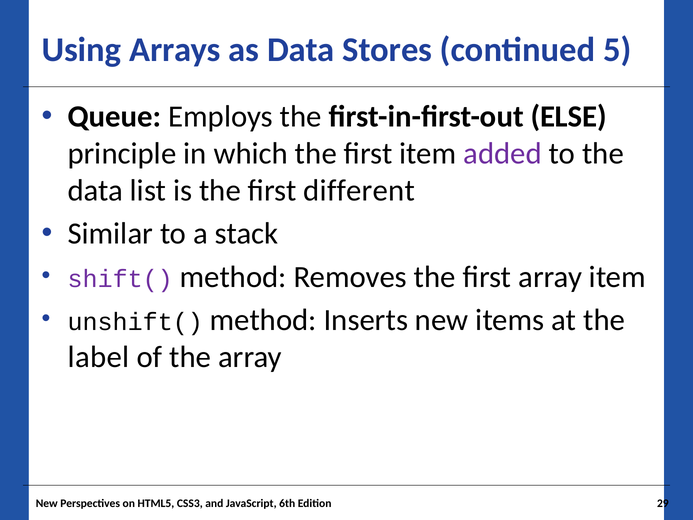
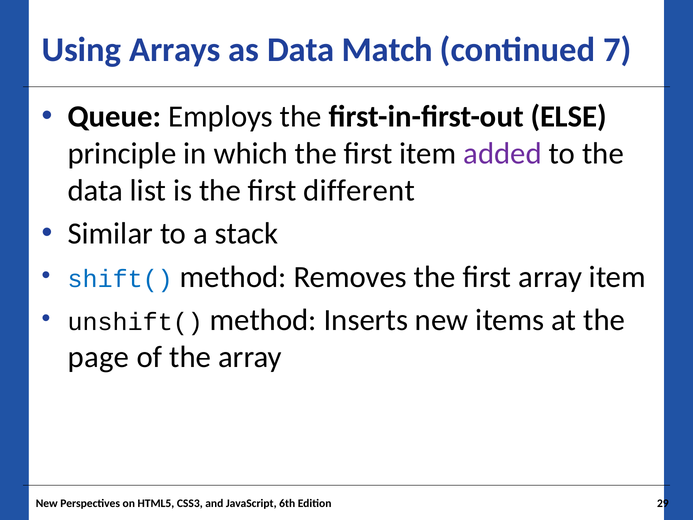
Stores: Stores -> Match (387, 50)
5: 5 -> 7 (617, 50)
shift( colour: purple -> blue (120, 279)
label: label -> page (98, 357)
